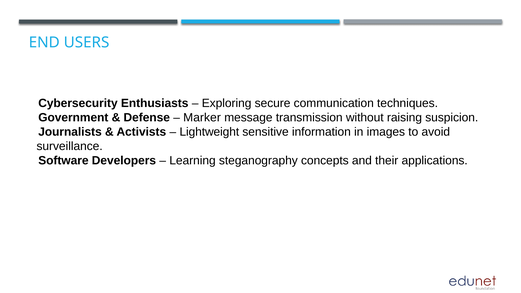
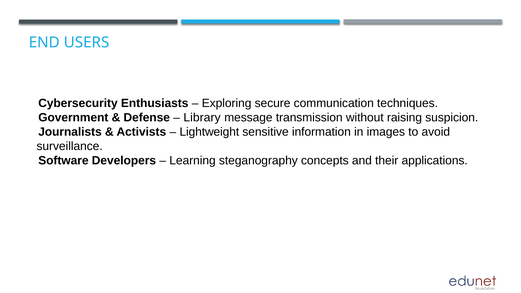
Marker: Marker -> Library (202, 118)
